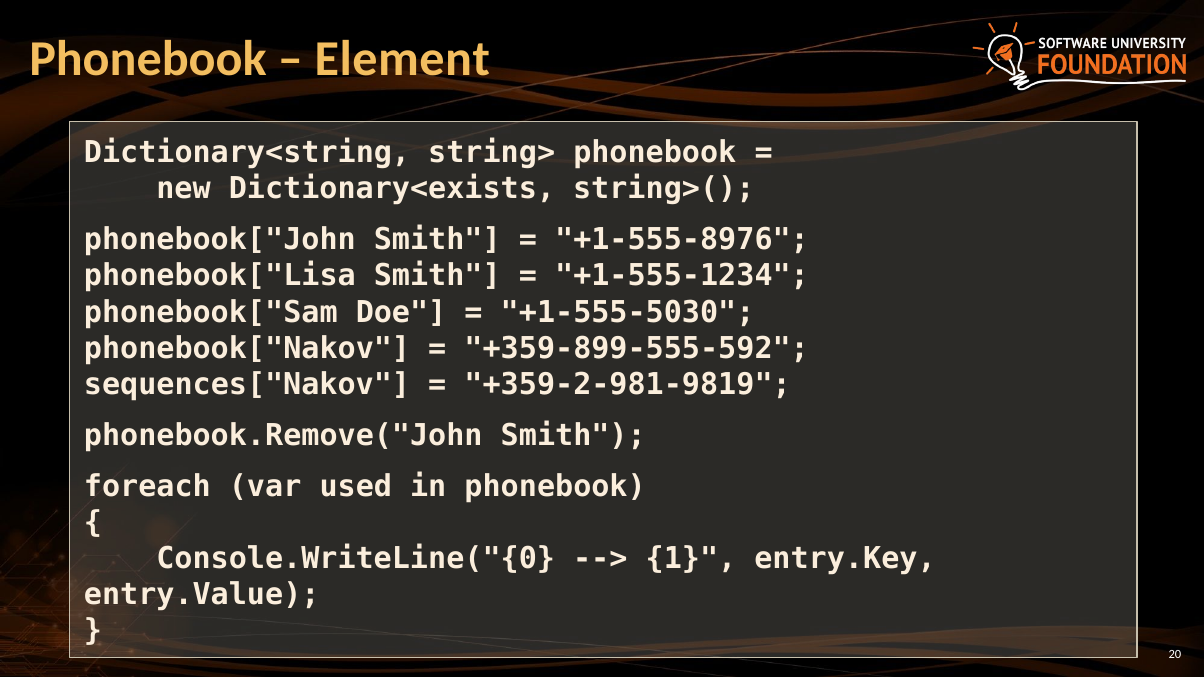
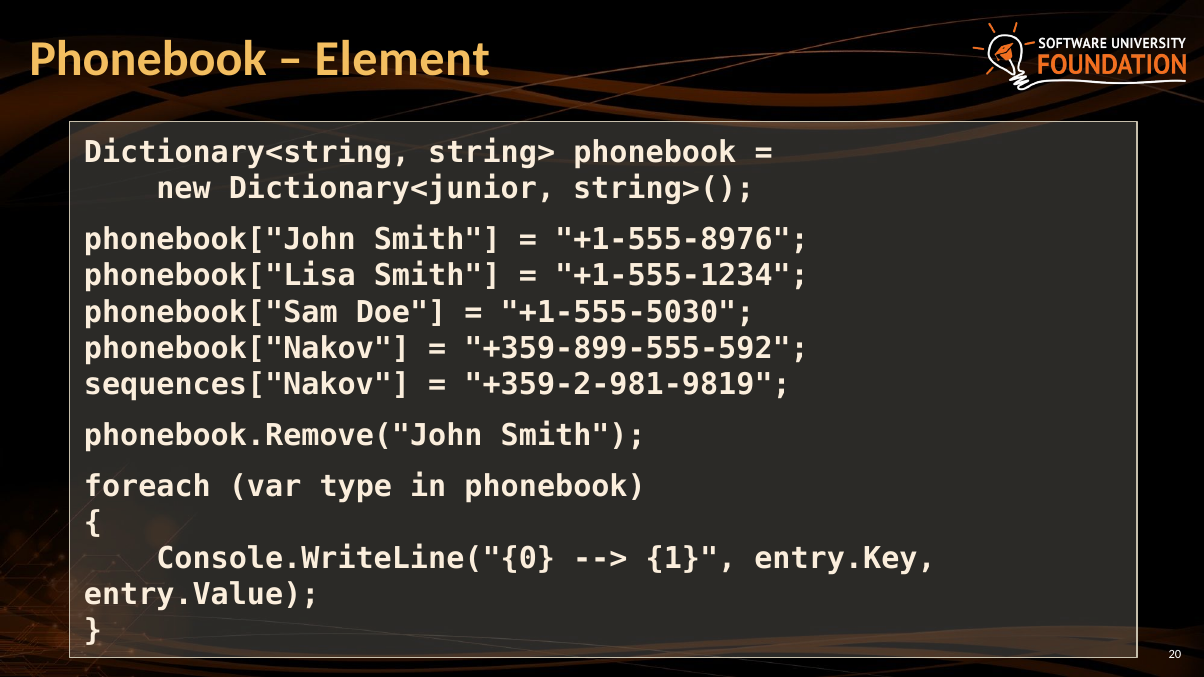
Dictionary<exists: Dictionary<exists -> Dictionary<junior (392, 189)
used: used -> type (356, 487)
